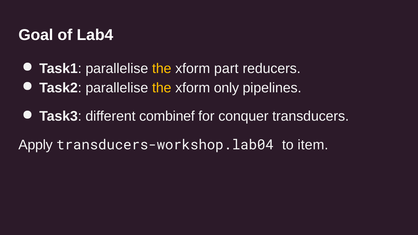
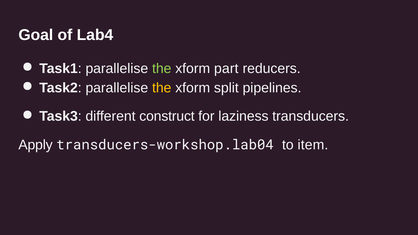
the colour: yellow -> light green (162, 69)
only: only -> split (226, 88)
combinef: combinef -> construct (167, 116)
conquer: conquer -> laziness (243, 116)
